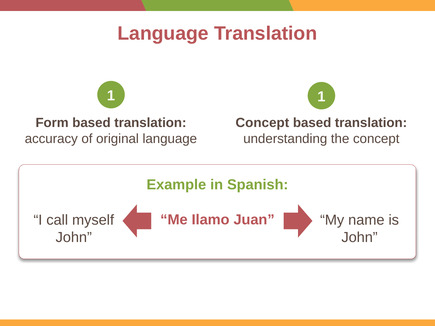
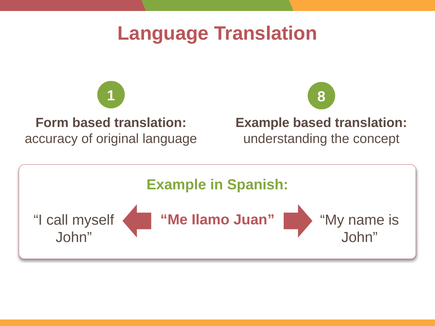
1 1: 1 -> 8 (321, 97)
Concept: Concept -> Example (262, 123)
